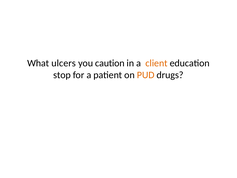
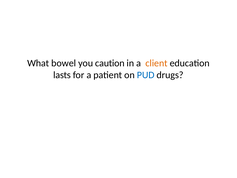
ulcers: ulcers -> bowel (64, 63)
stop: stop -> lasts (62, 75)
PUD colour: orange -> blue (146, 75)
